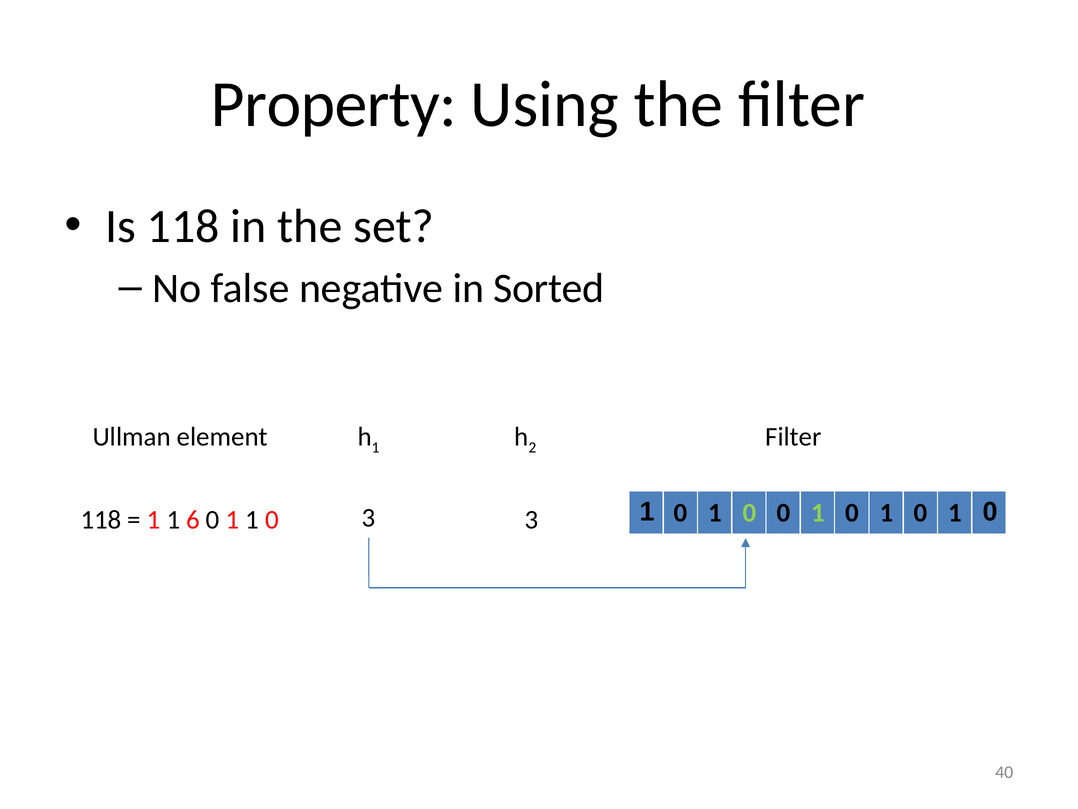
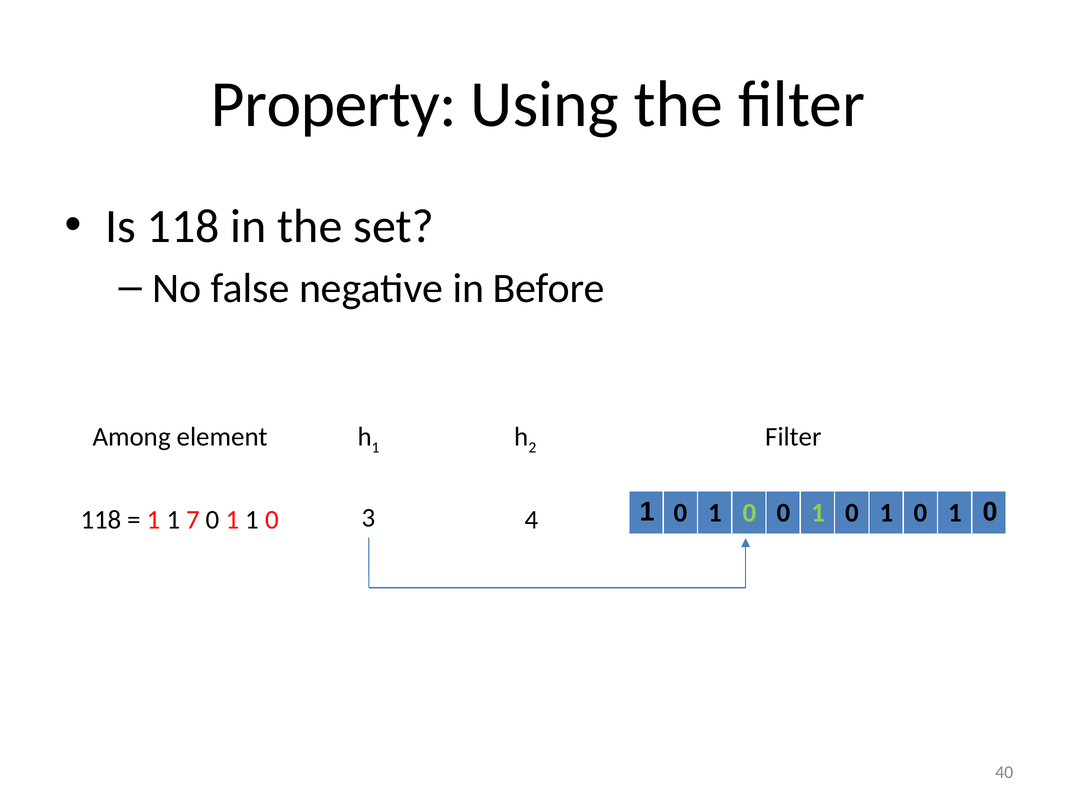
Sorted: Sorted -> Before (549, 288)
Ullman: Ullman -> Among (132, 437)
6: 6 -> 7 (193, 519)
3 3: 3 -> 4 (532, 519)
